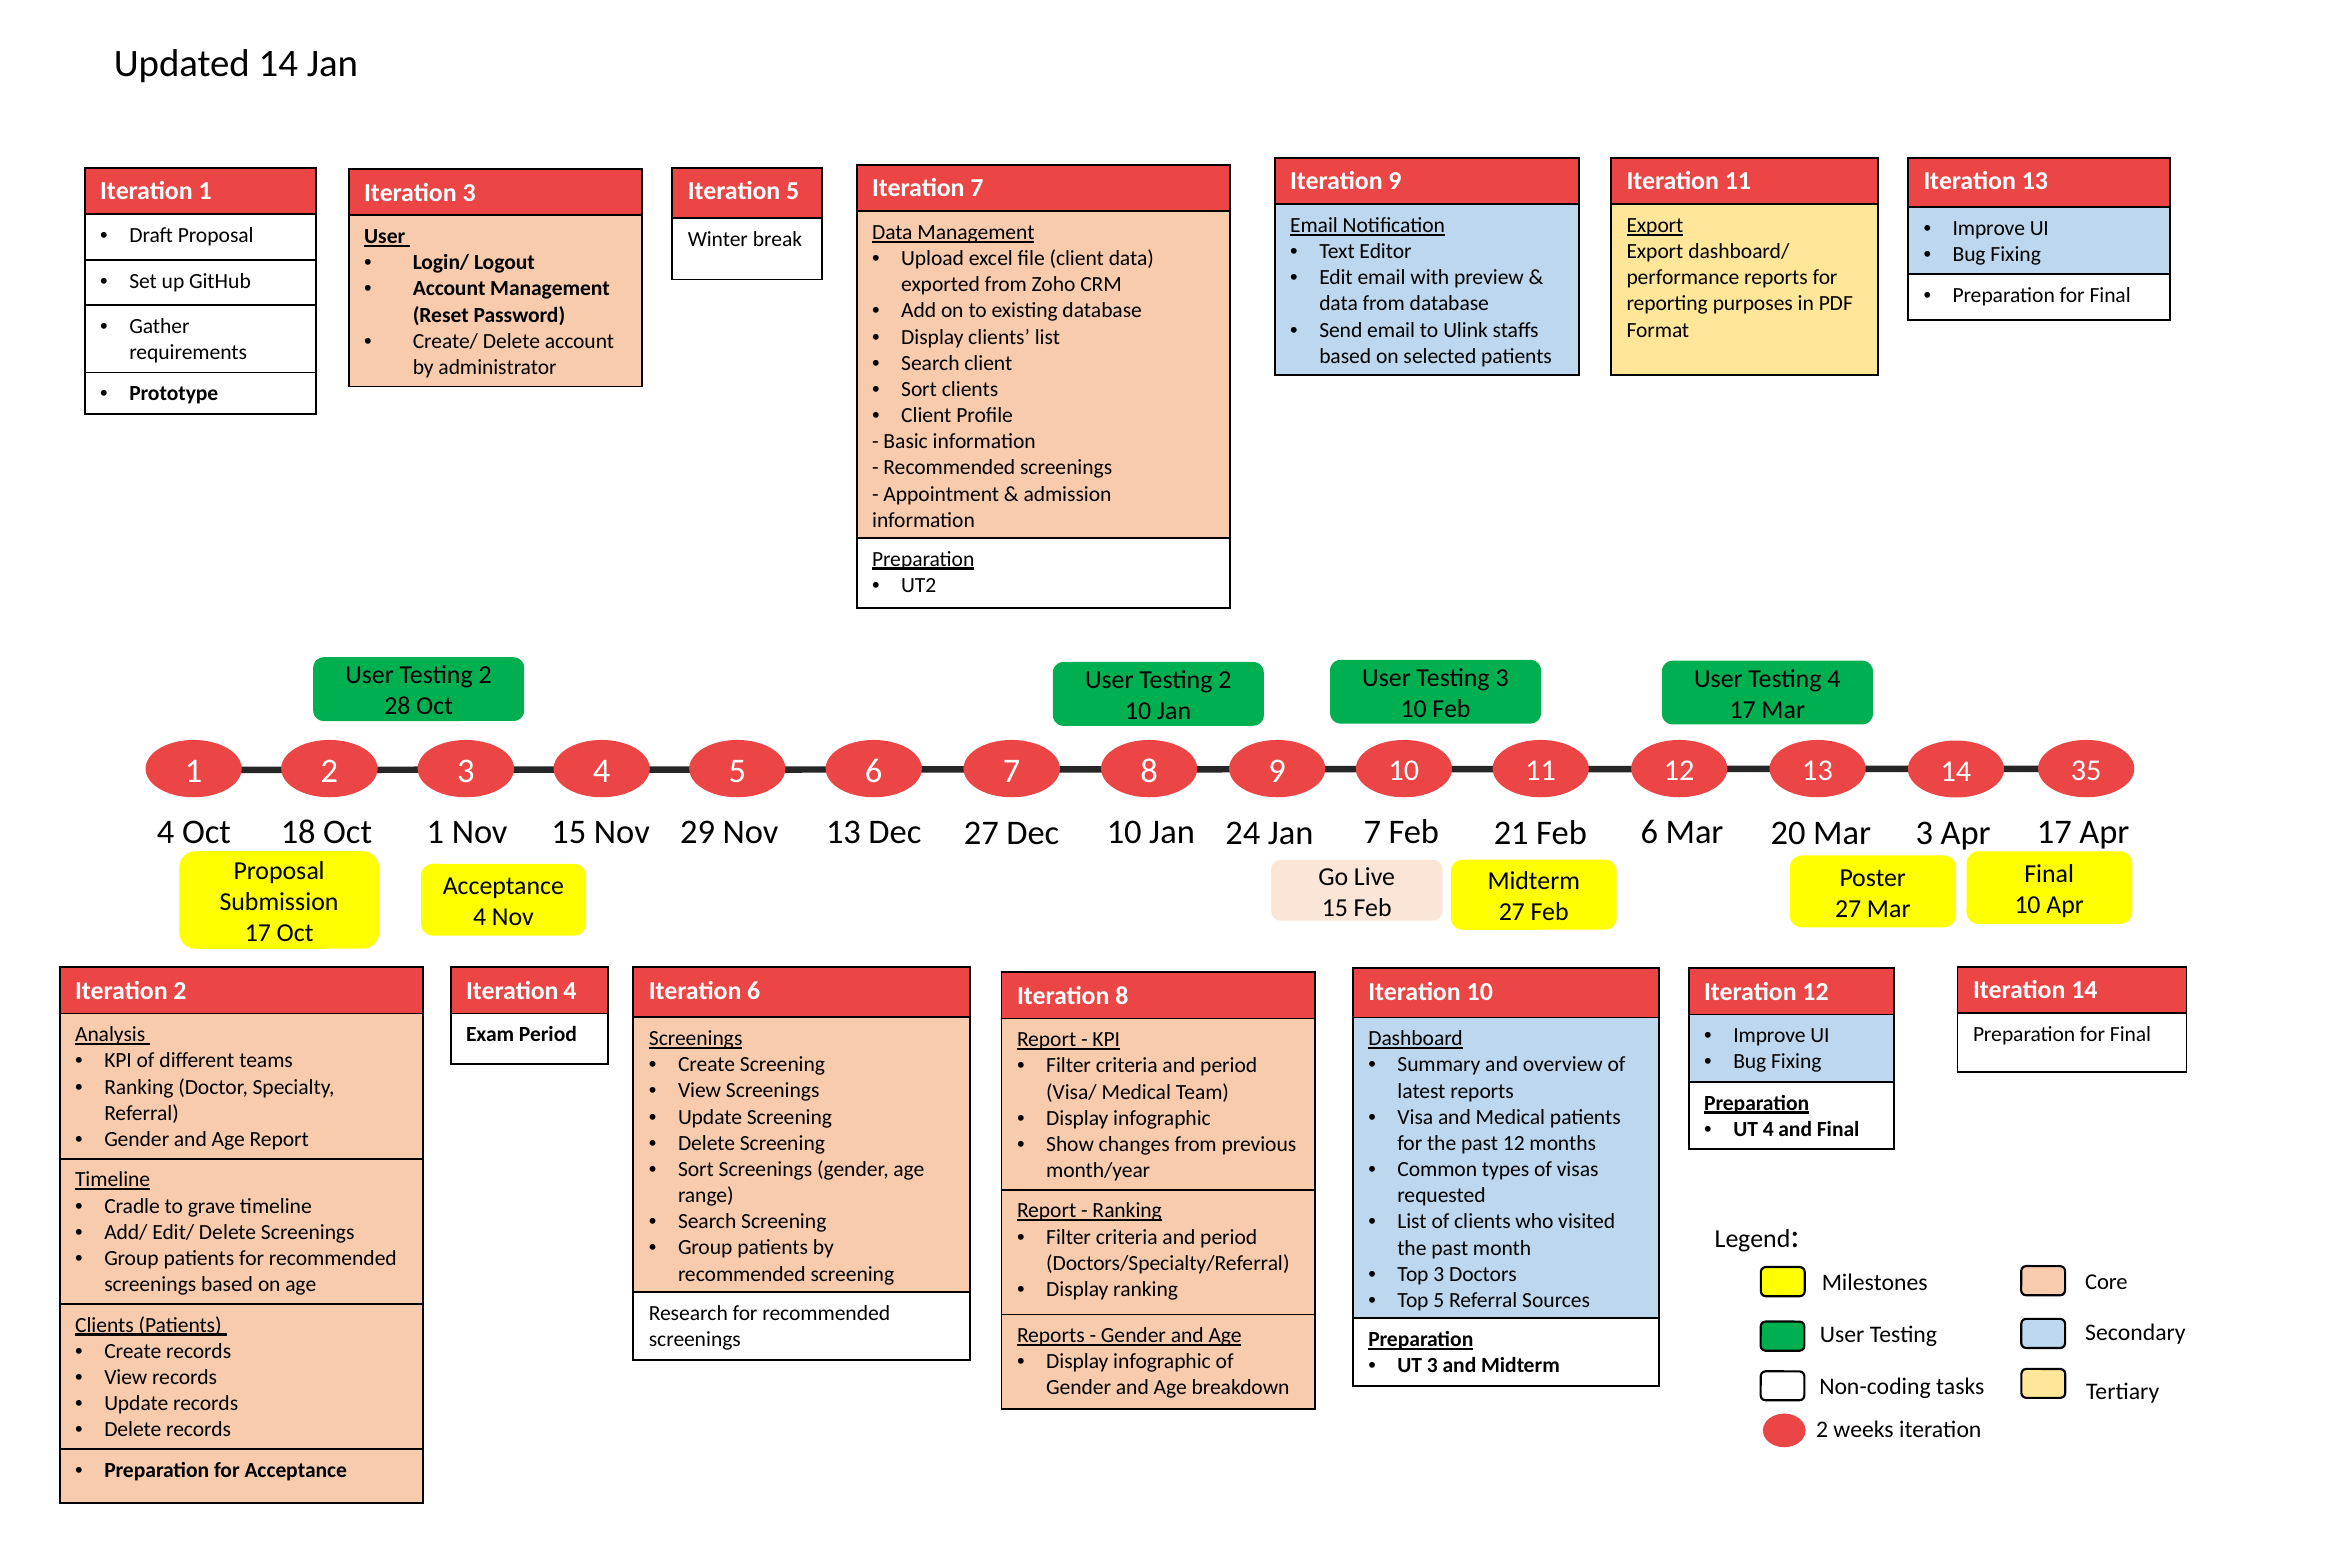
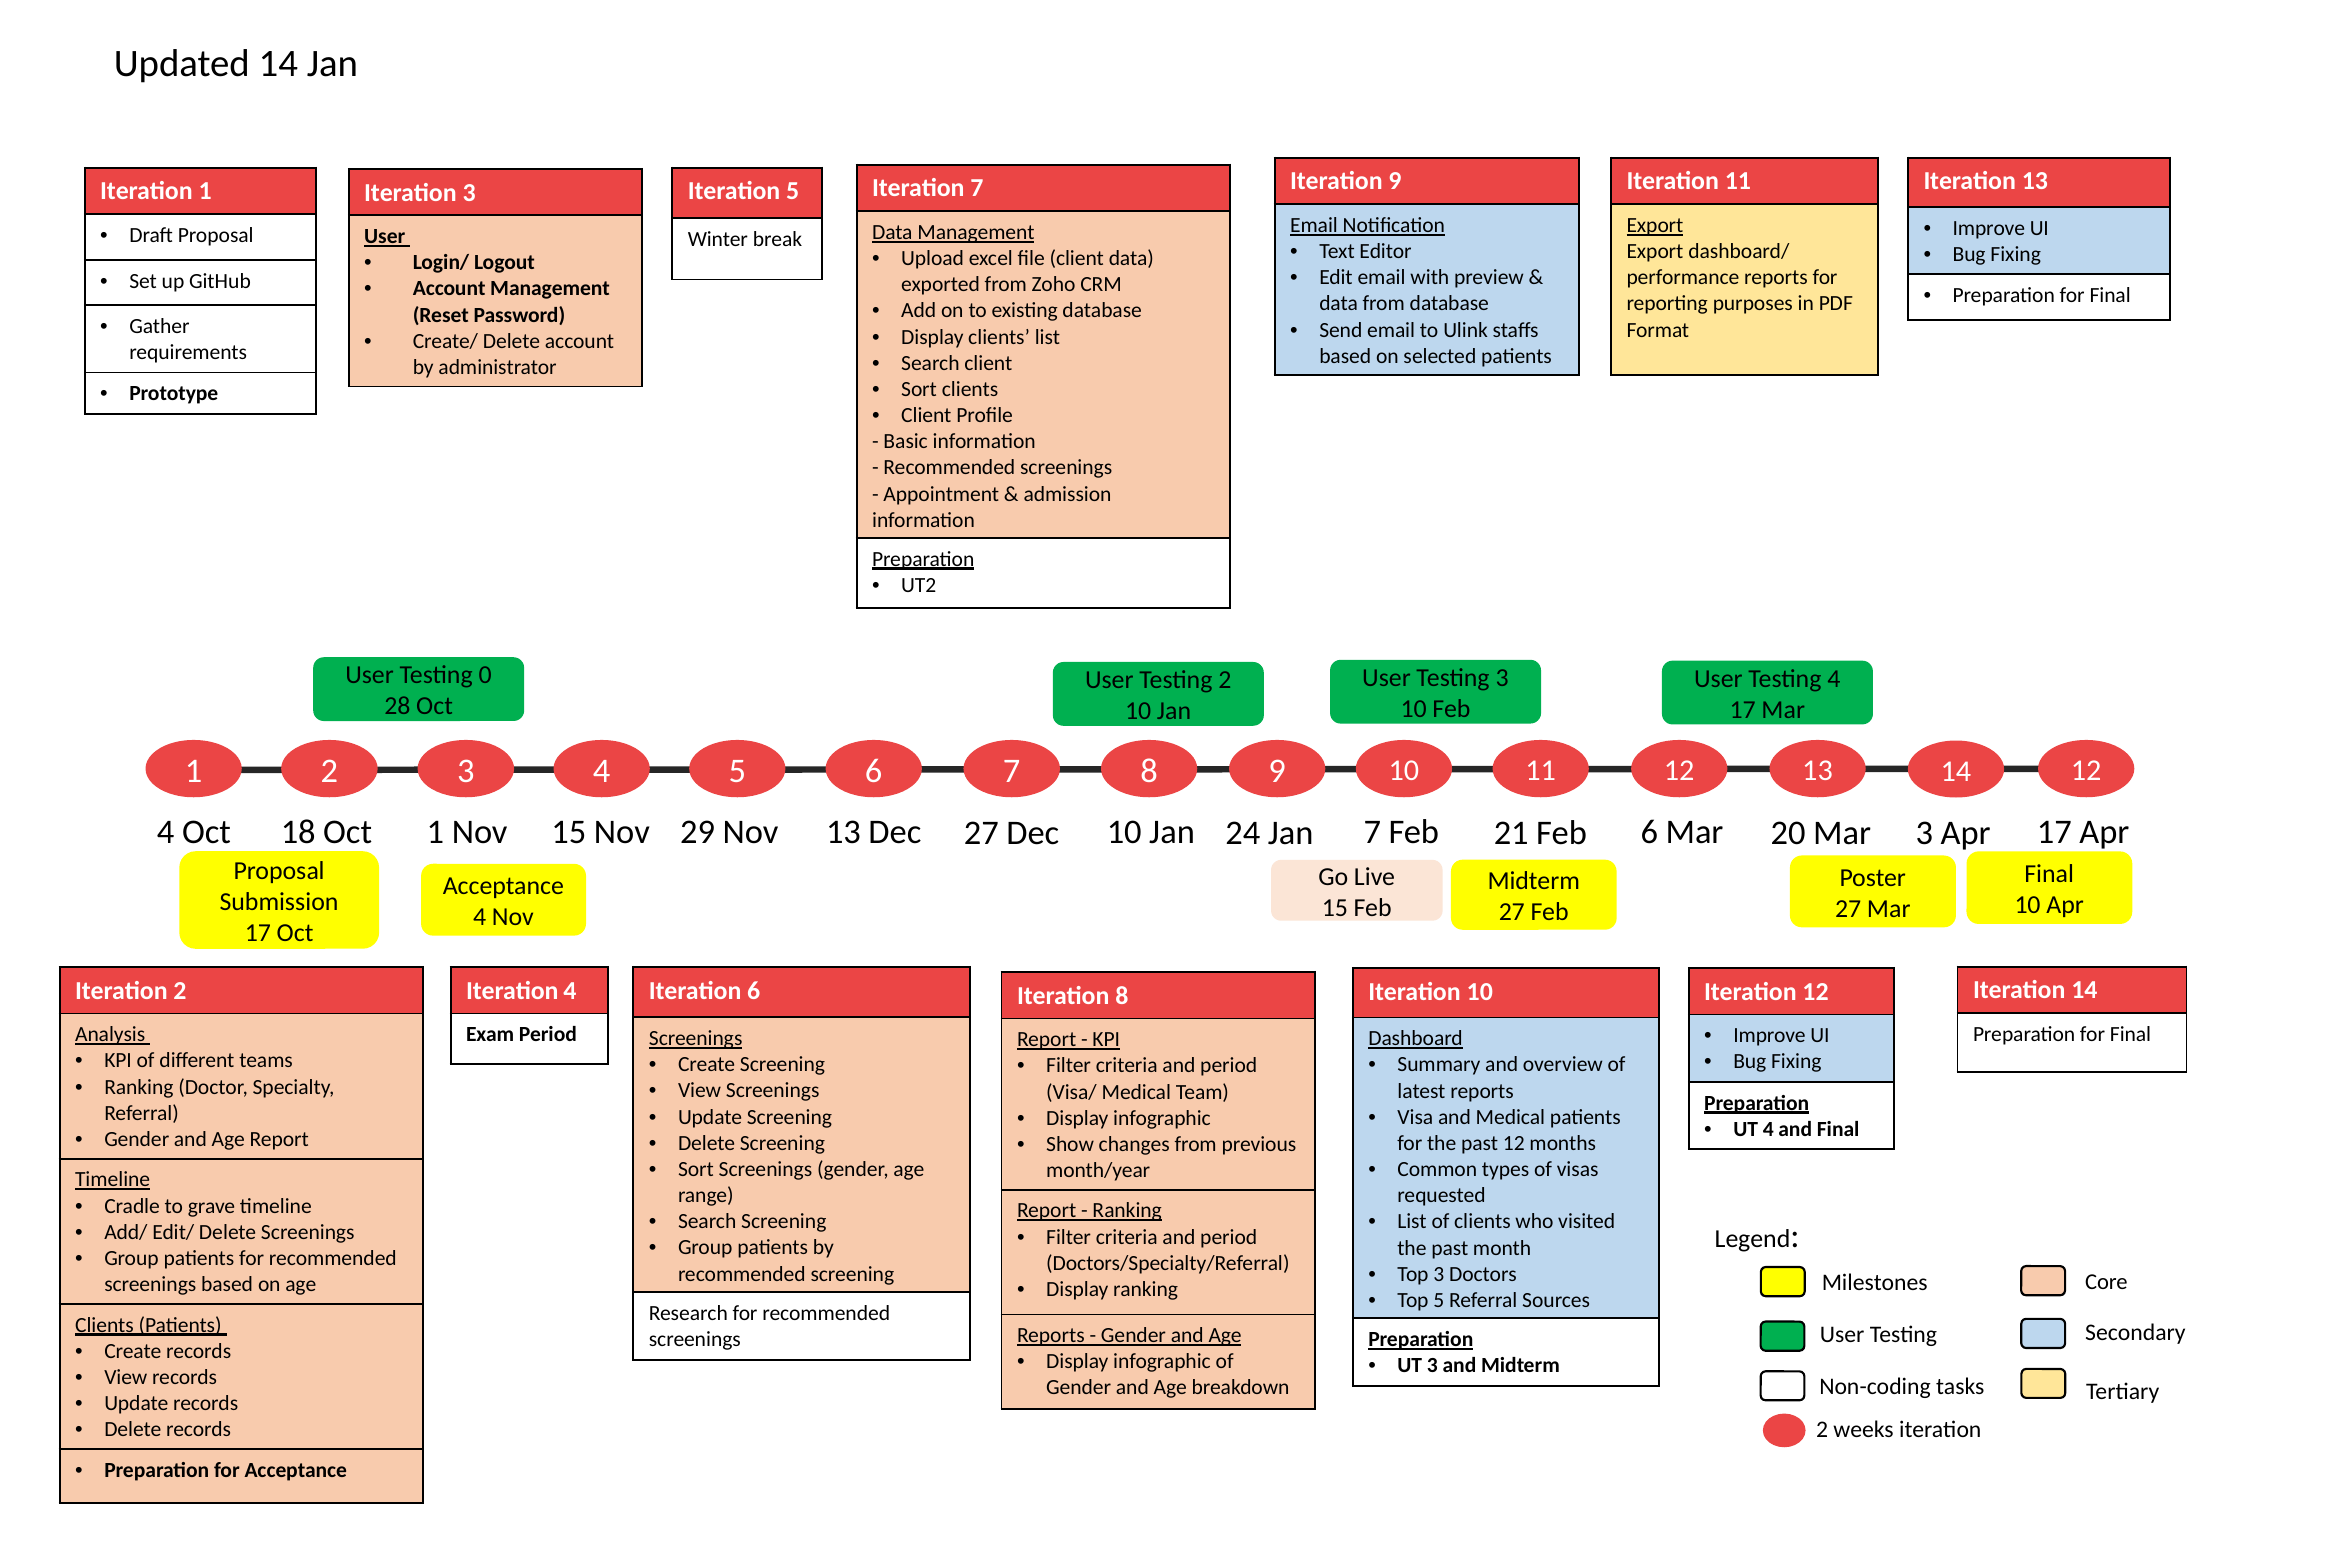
2: 2 -> 0 (485, 675)
13 35: 35 -> 12 (2086, 771)
